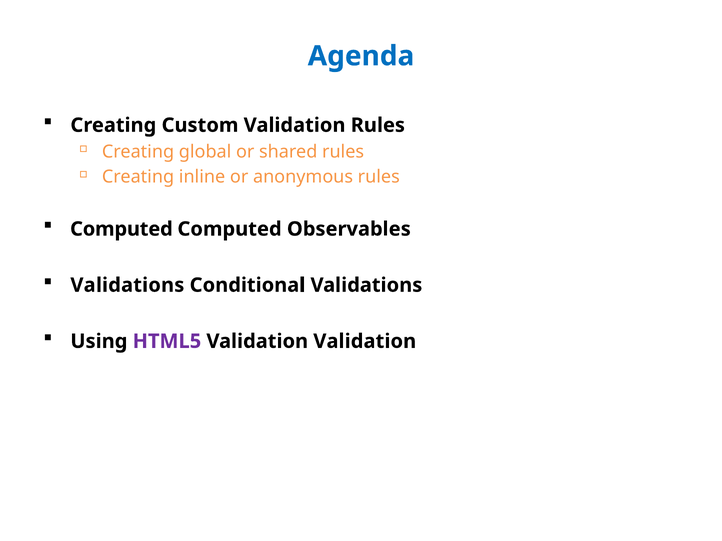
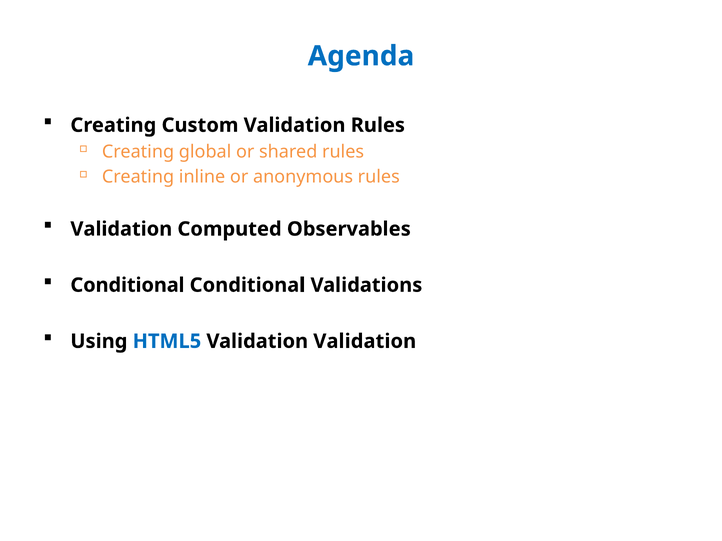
Computed: Computed -> Validation (121, 229)
Validations: Validations -> Conditional (128, 285)
HTML5 colour: purple -> blue (167, 342)
